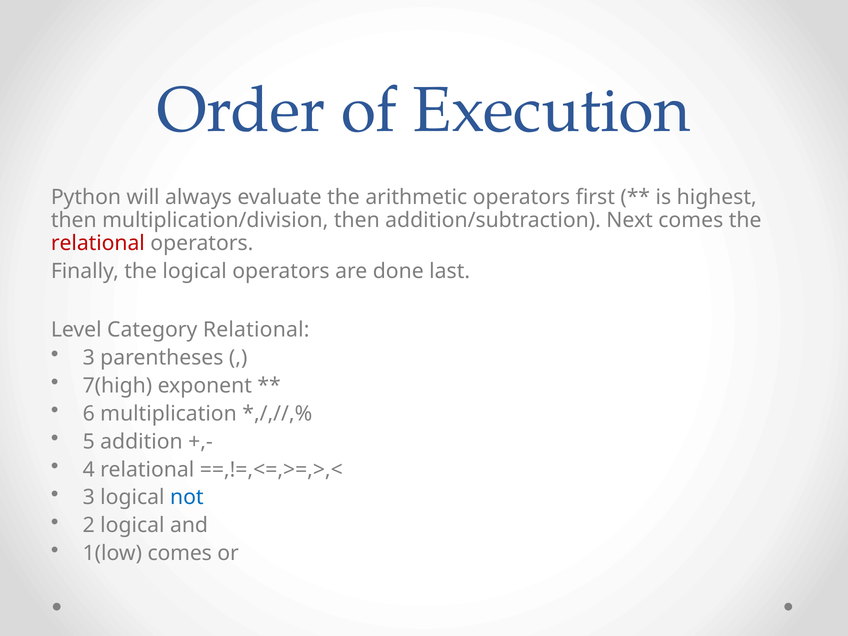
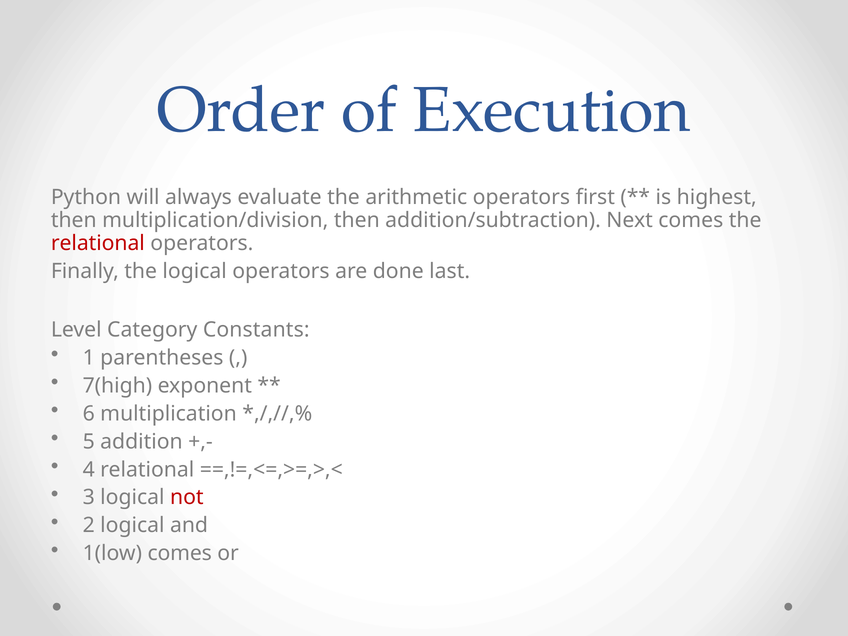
Category Relational: Relational -> Constants (256, 330)
3: 3 -> 1 (89, 358)
not colour: blue -> red (187, 497)
